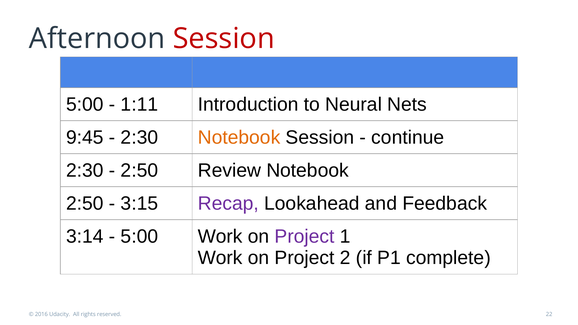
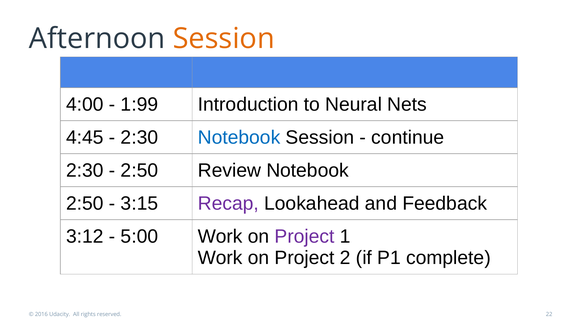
Session colour: red -> orange (224, 39)
5:00: 5:00 -> 4:00 (85, 105)
1:11: 1:11 -> 1:99 (139, 105)
9:45: 9:45 -> 4:45 (85, 138)
Notebook colour: orange -> blue (239, 138)
3:14: 3:14 -> 3:12 (85, 237)
